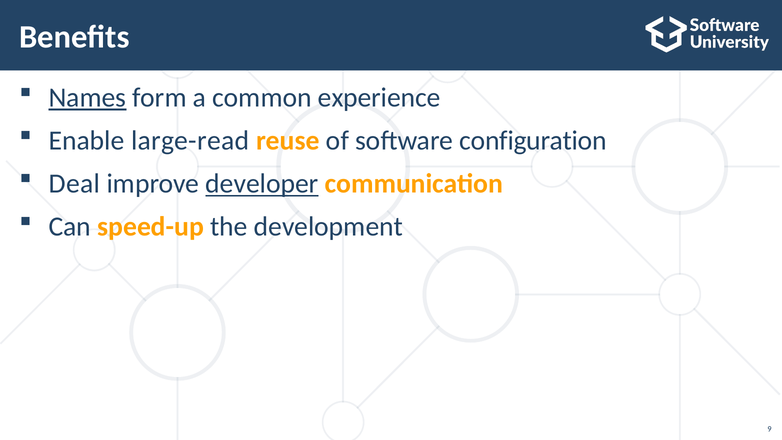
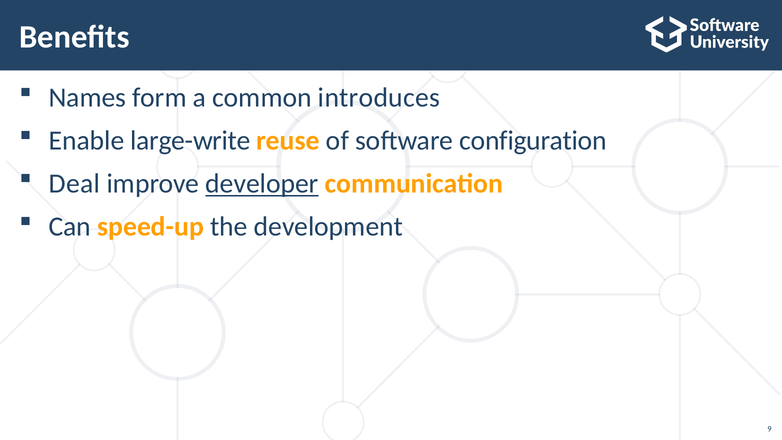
Names underline: present -> none (87, 98)
experience: experience -> introduces (379, 98)
large-read: large-read -> large-write (190, 141)
